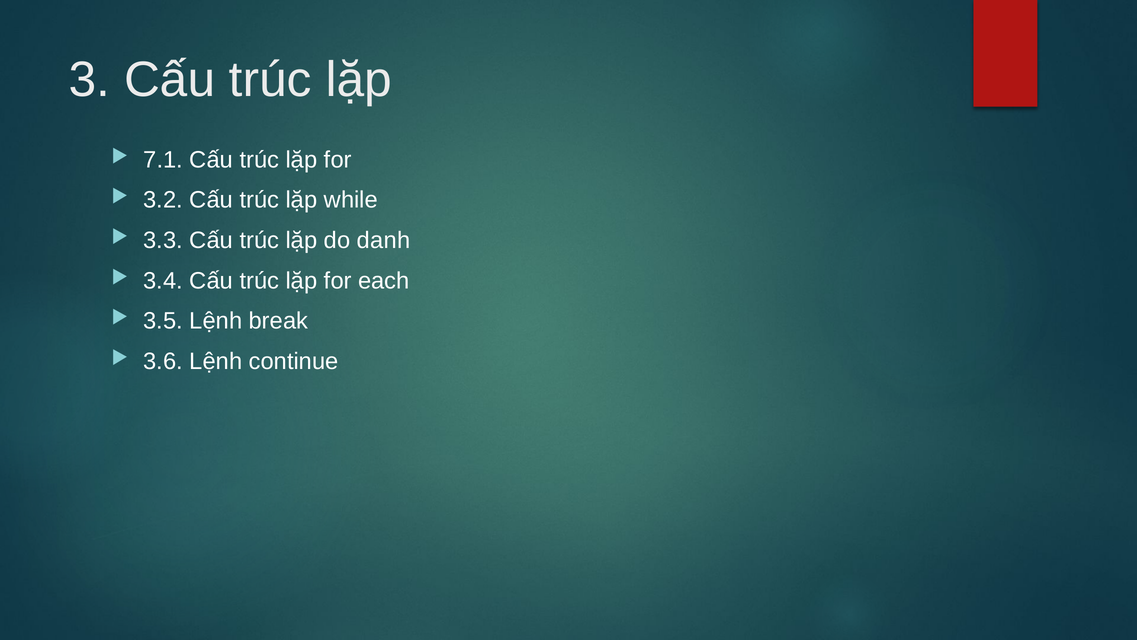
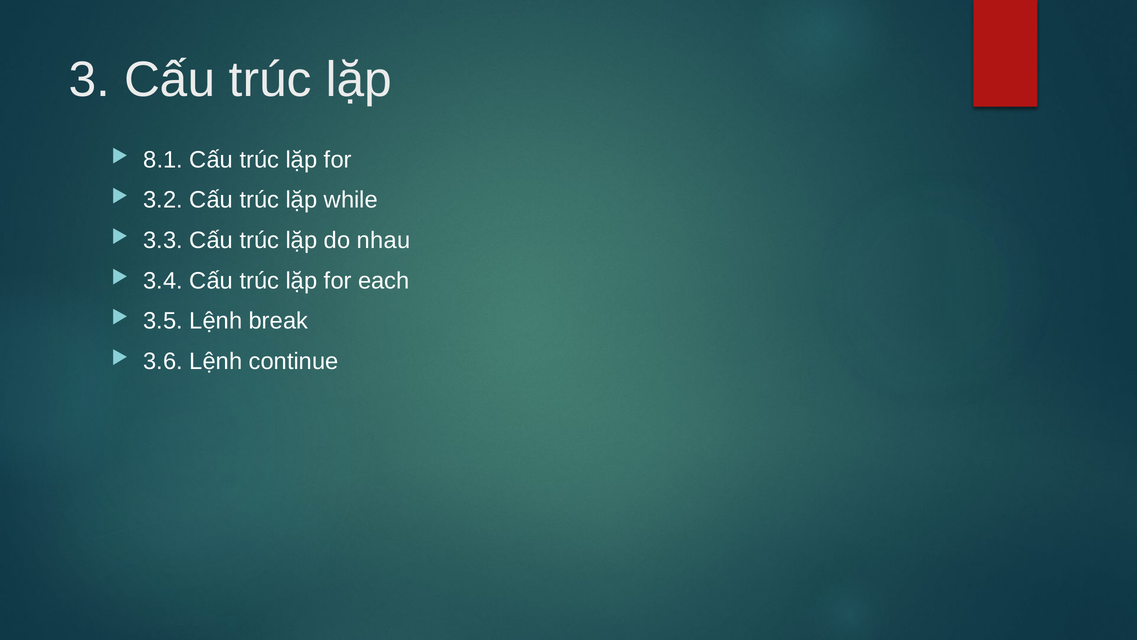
7.1: 7.1 -> 8.1 (163, 160)
danh: danh -> nhau (384, 240)
